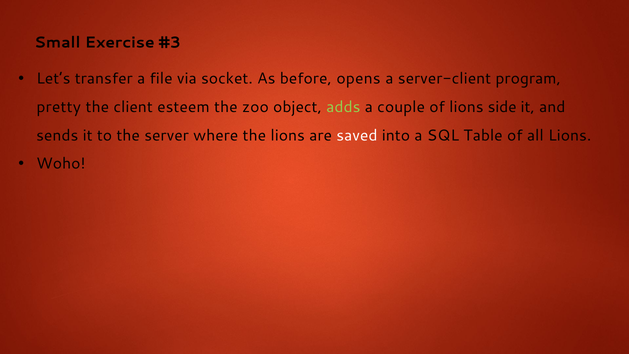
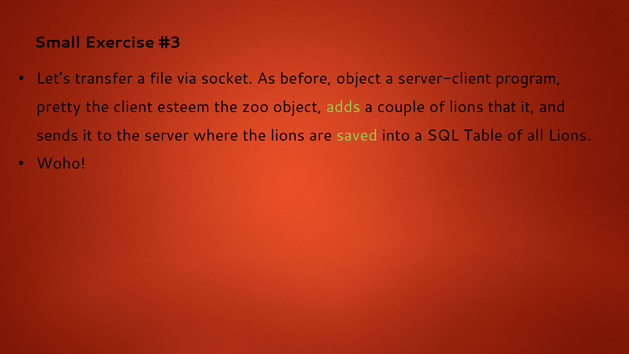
before opens: opens -> object (359, 79)
side: side -> that (502, 107)
saved colour: white -> light green (357, 135)
